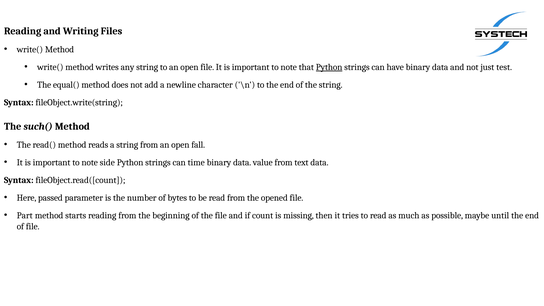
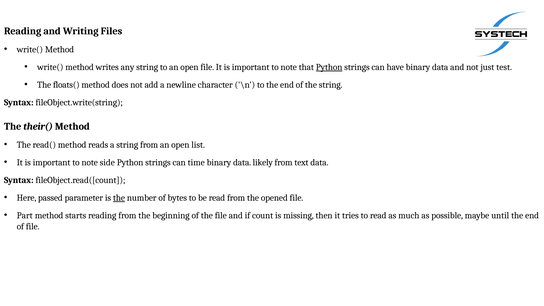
equal(: equal( -> floats( (66, 85)
such(: such( -> their( (38, 127)
fall: fall -> list (198, 145)
value: value -> likely (263, 163)
the underline: none -> present (119, 198)
